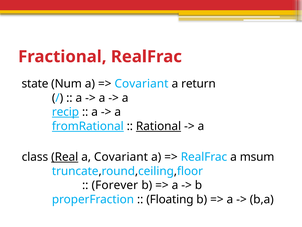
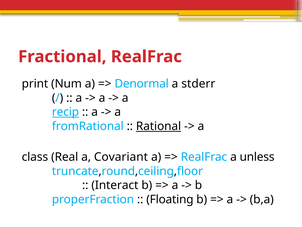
state: state -> print (35, 84)
Covariant: Covariant -> Denormal (142, 84)
return: return -> stderr (198, 84)
fromRational underline: present -> none (88, 126)
Real underline: present -> none (65, 157)
msum: msum -> unless (257, 157)
Forever: Forever -> Interact (115, 185)
